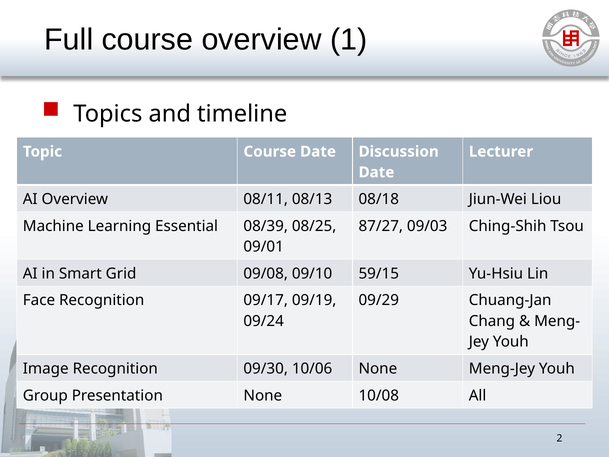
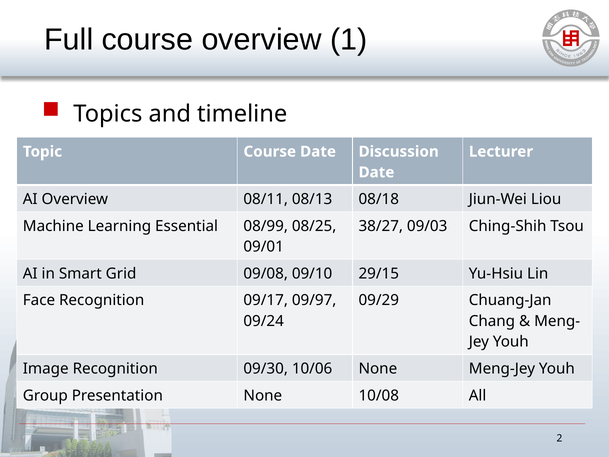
08/39: 08/39 -> 08/99 (266, 226)
87/27: 87/27 -> 38/27 (381, 226)
59/15: 59/15 -> 29/15 (379, 273)
09/19: 09/19 -> 09/97 (314, 300)
